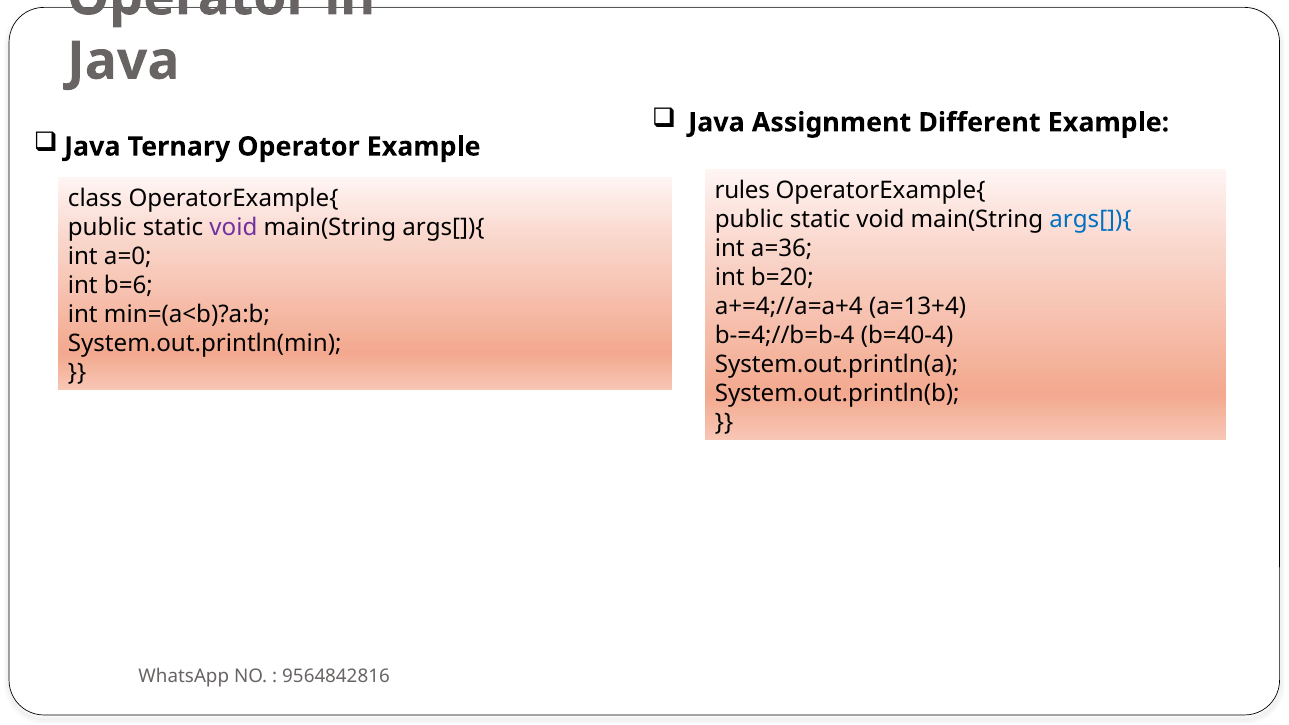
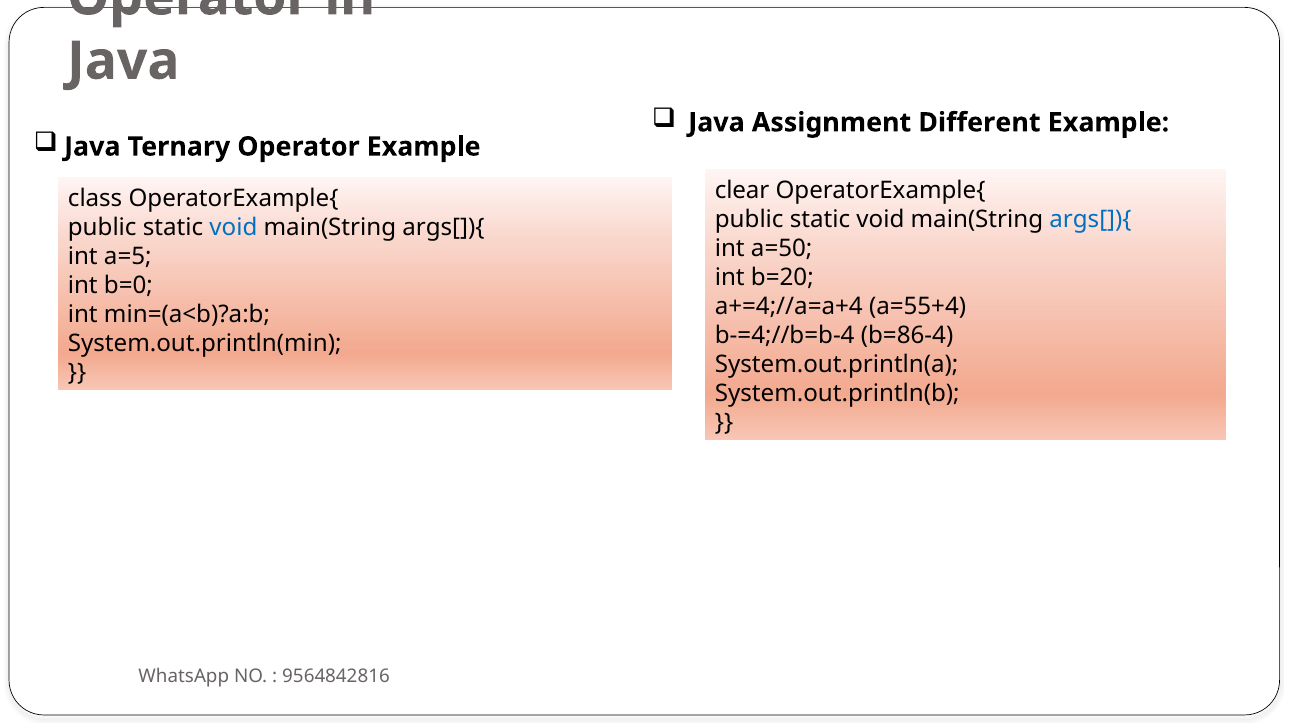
rules: rules -> clear (742, 190)
void colour: purple -> blue (233, 227)
a=36: a=36 -> a=50 (782, 248)
a=0: a=0 -> a=5 (128, 256)
b=6: b=6 -> b=0 (128, 285)
a=13+4: a=13+4 -> a=55+4 (918, 306)
b=40-4: b=40-4 -> b=86-4 (907, 335)
